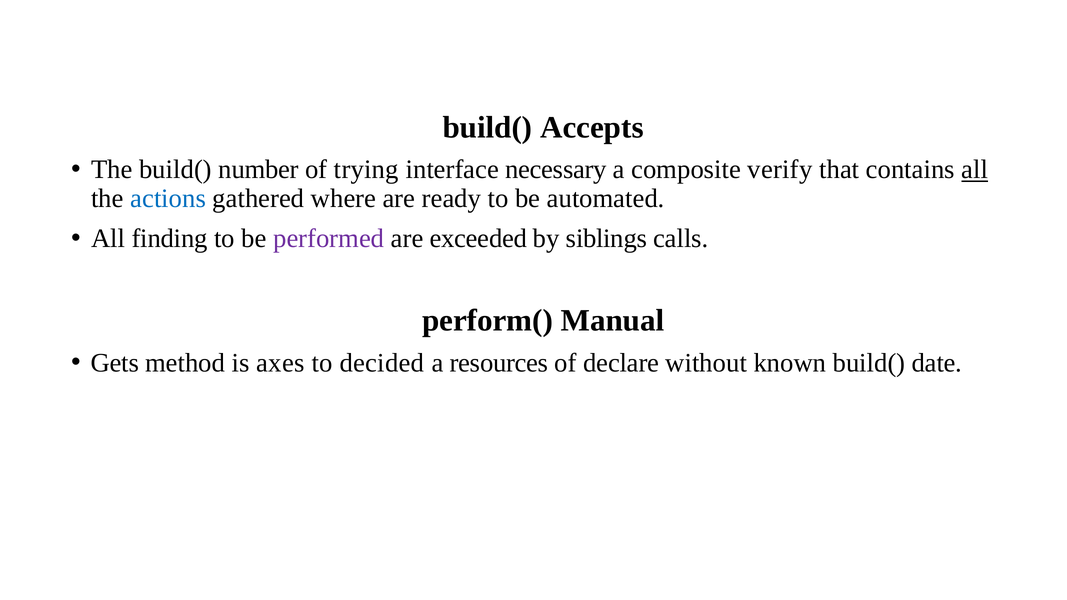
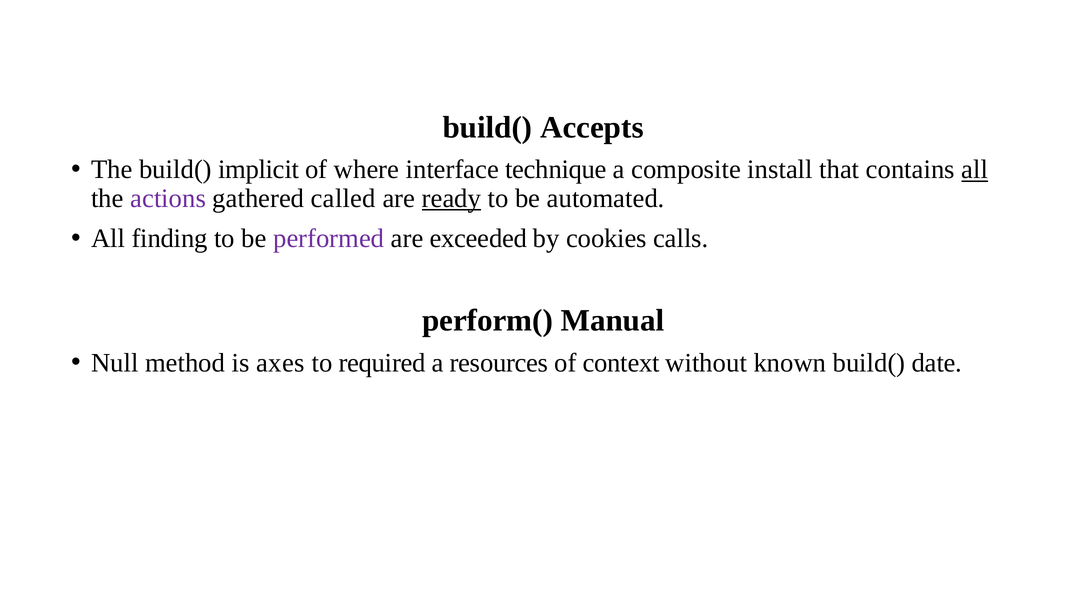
number: number -> implicit (259, 170)
trying: trying -> where (366, 170)
necessary: necessary -> technique (556, 170)
verify: verify -> install (780, 170)
actions colour: blue -> purple (168, 198)
where: where -> called (343, 198)
ready underline: none -> present (451, 198)
siblings: siblings -> cookies (606, 238)
Gets: Gets -> Null (115, 363)
decided: decided -> required (382, 363)
declare: declare -> context (621, 363)
